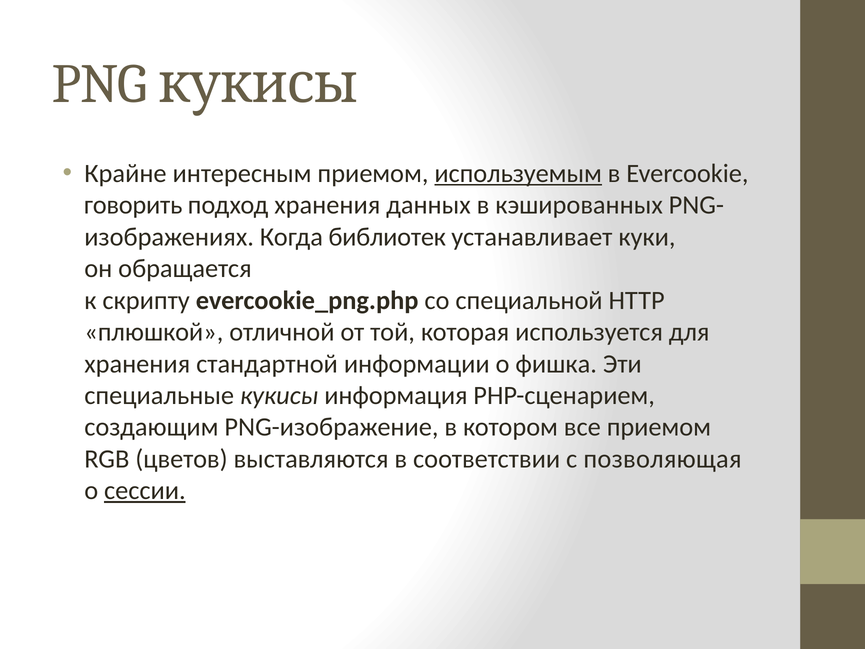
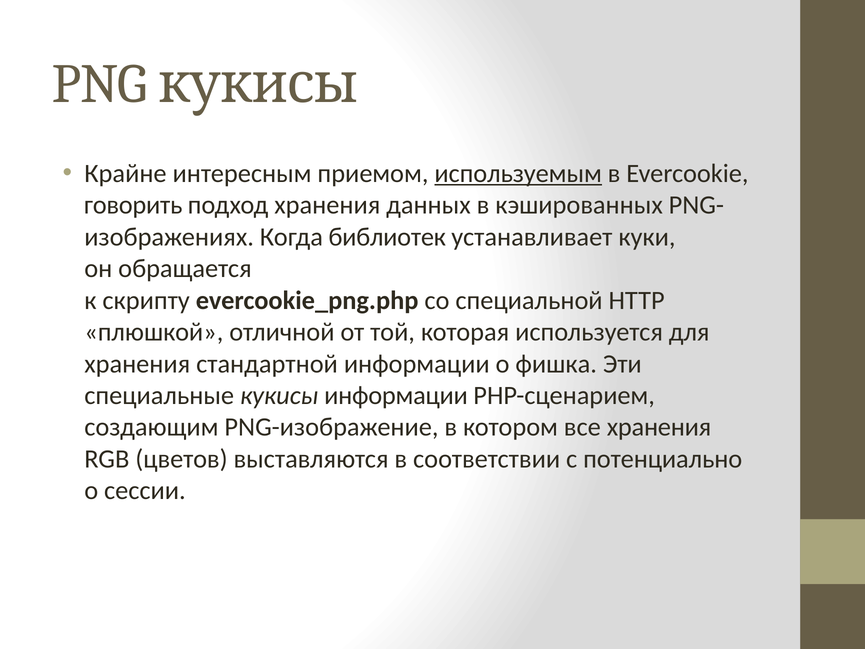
кукисы информация: информация -> информации (396, 395)
все приемом: приемом -> хранения (659, 427)
позволяющая: позволяющая -> потенциально (663, 459)
сессии underline: present -> none (145, 490)
